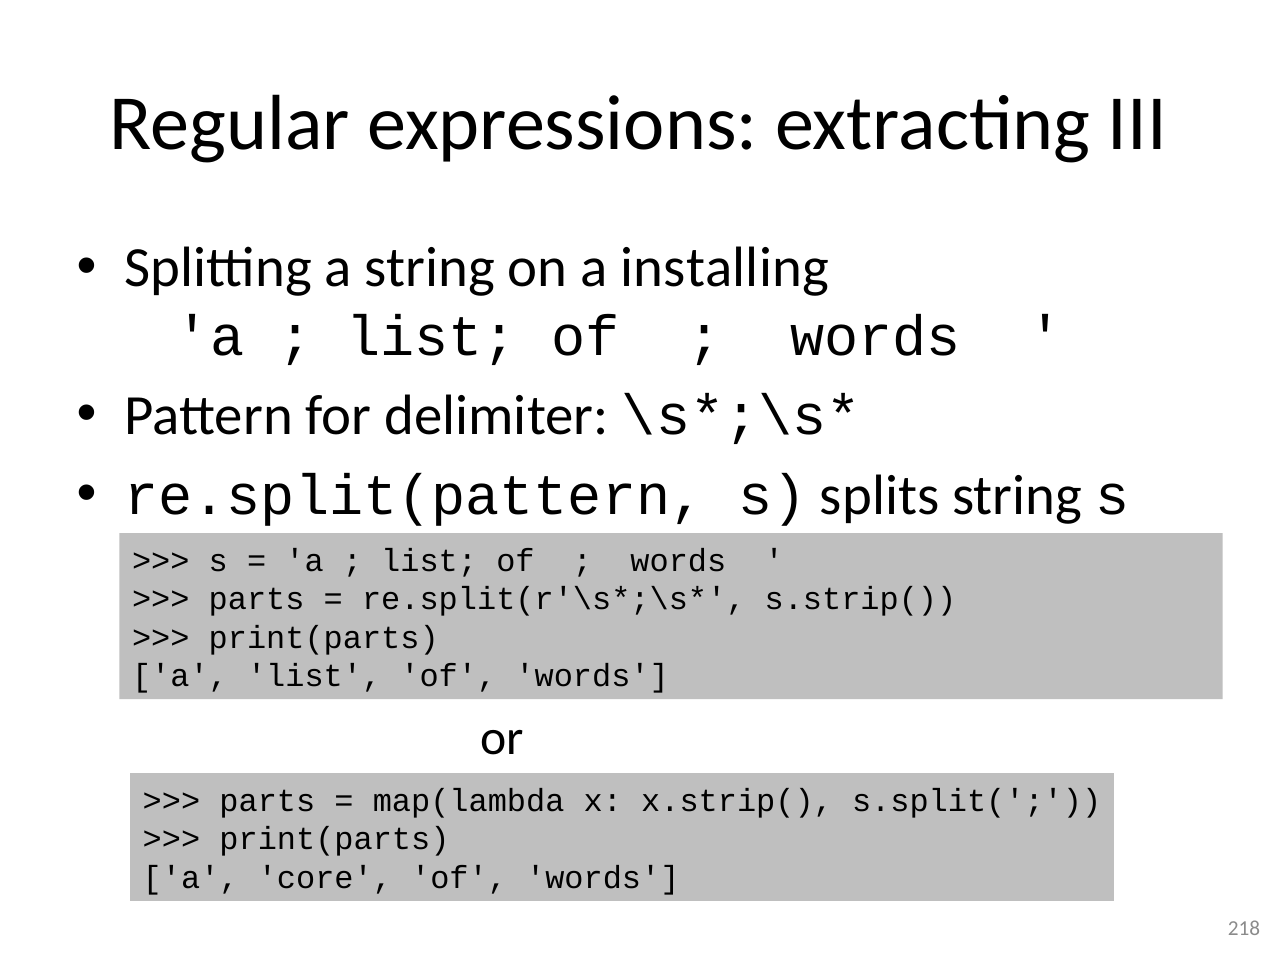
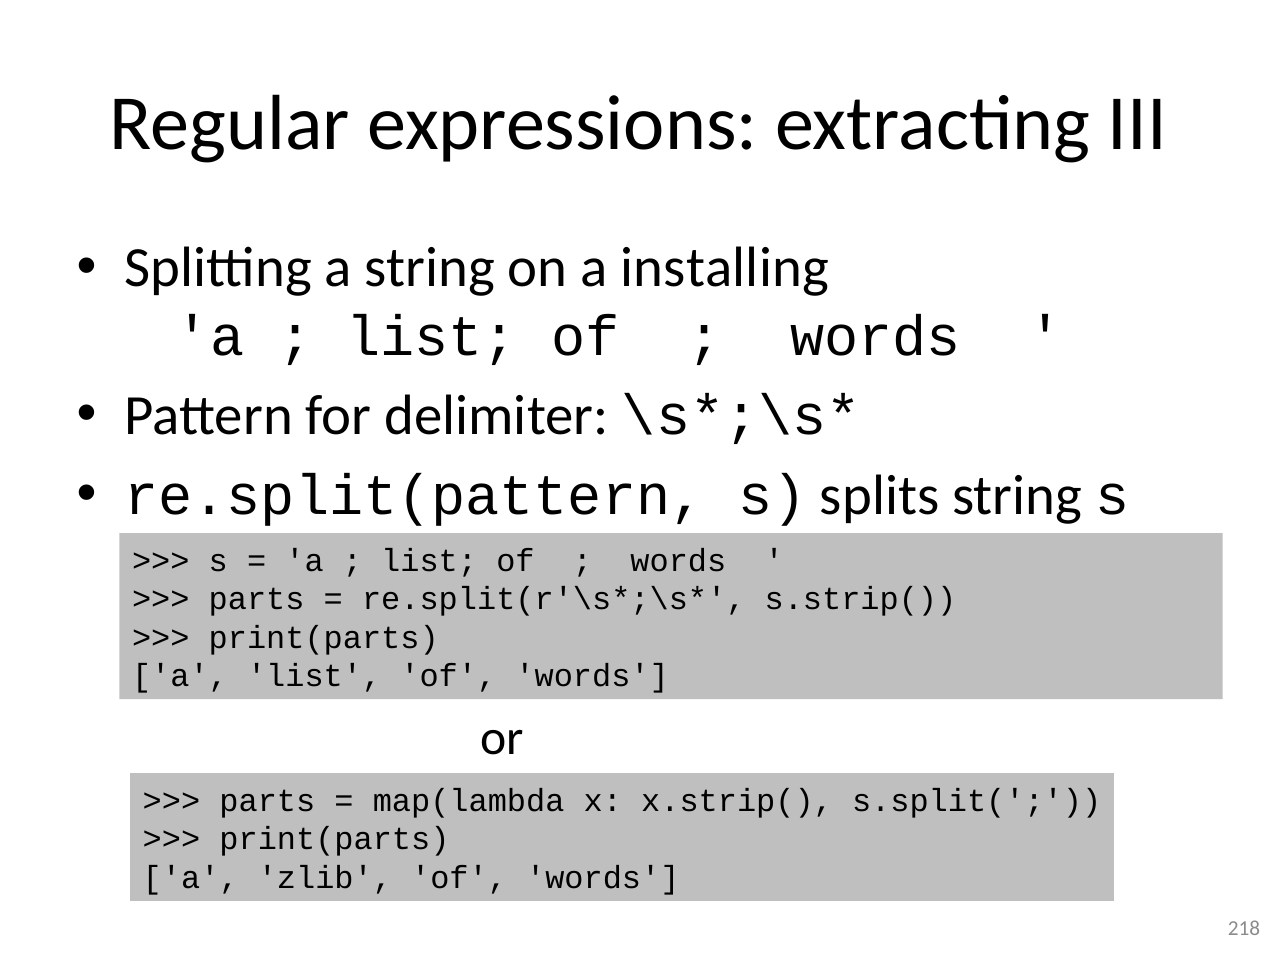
core: core -> zlib (325, 877)
